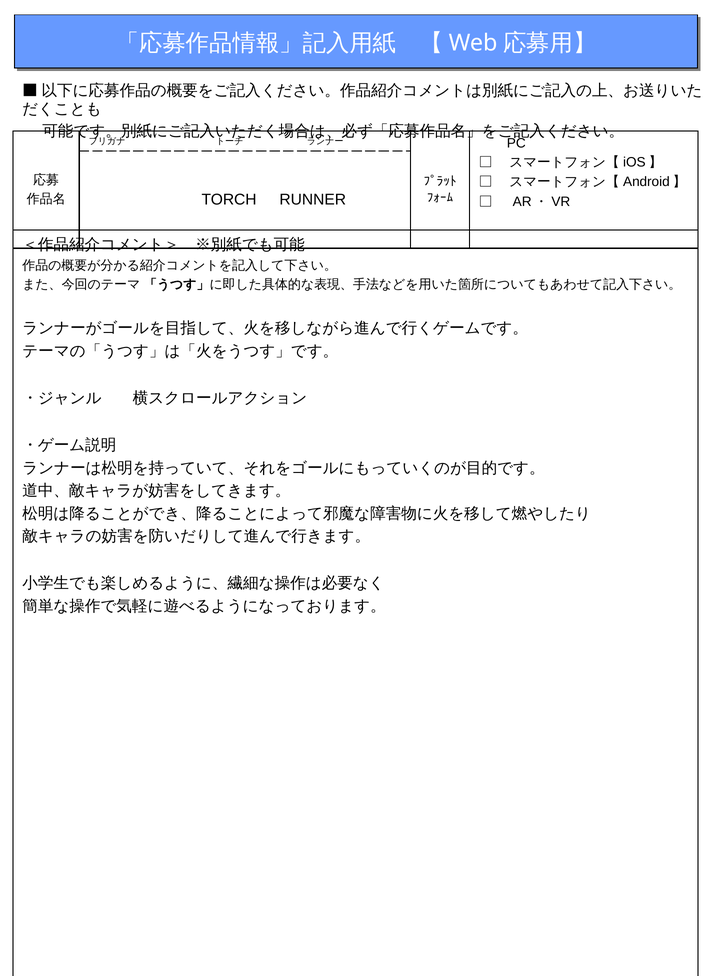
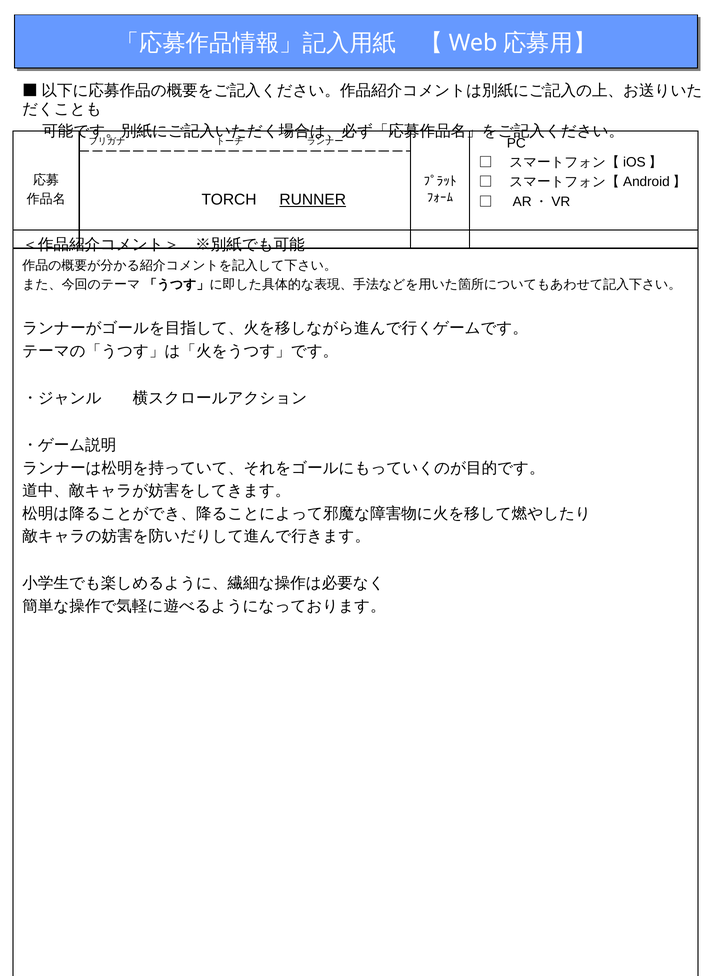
RUNNER underline: none -> present (313, 200)
